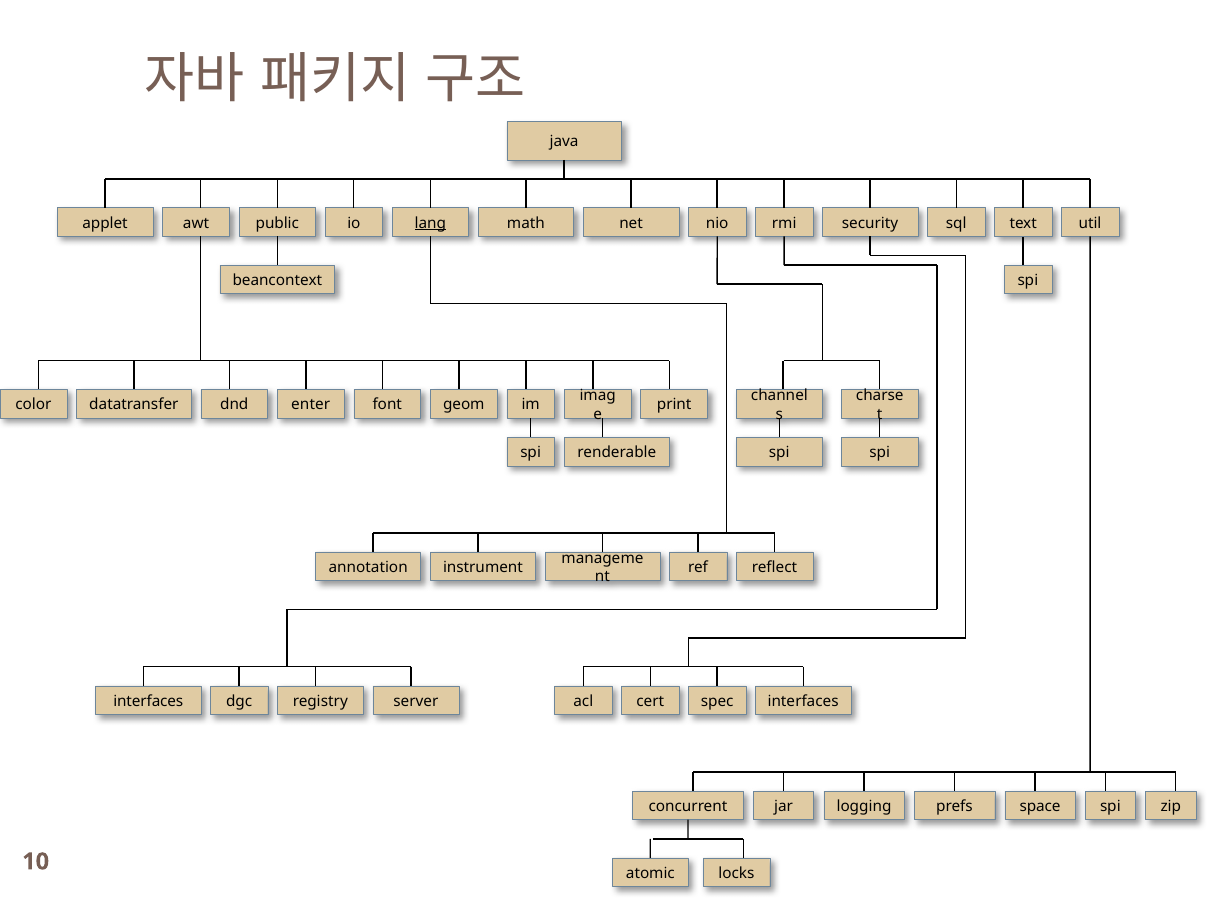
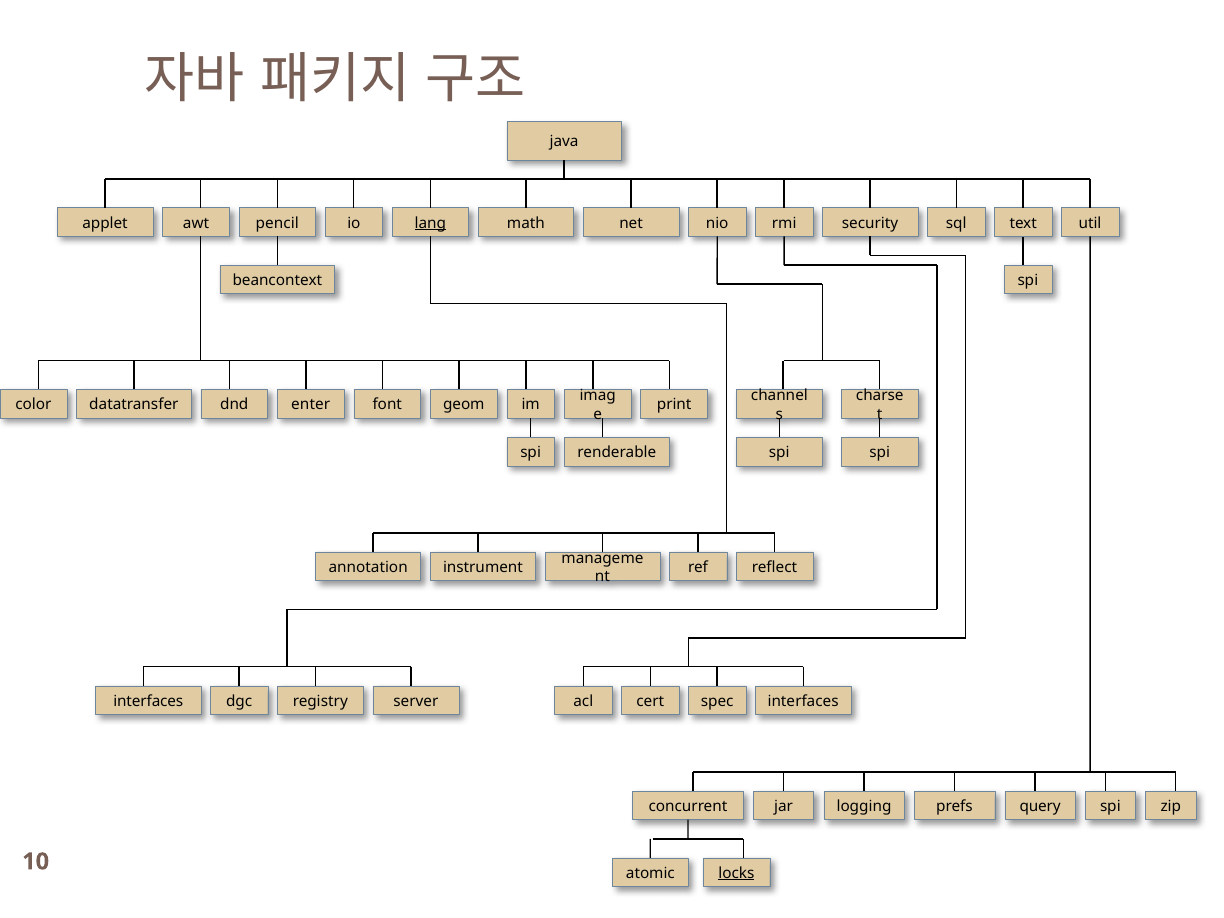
public: public -> pencil (277, 223)
space: space -> query (1040, 806)
locks underline: none -> present (736, 873)
